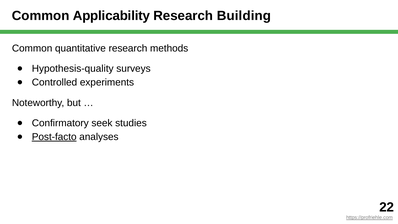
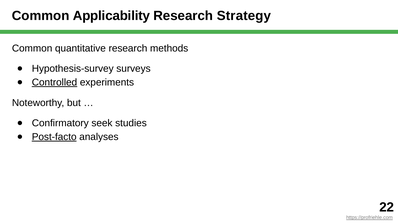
Building: Building -> Strategy (244, 16)
Hypothesis-quality: Hypothesis-quality -> Hypothesis-survey (73, 69)
Controlled underline: none -> present (54, 82)
